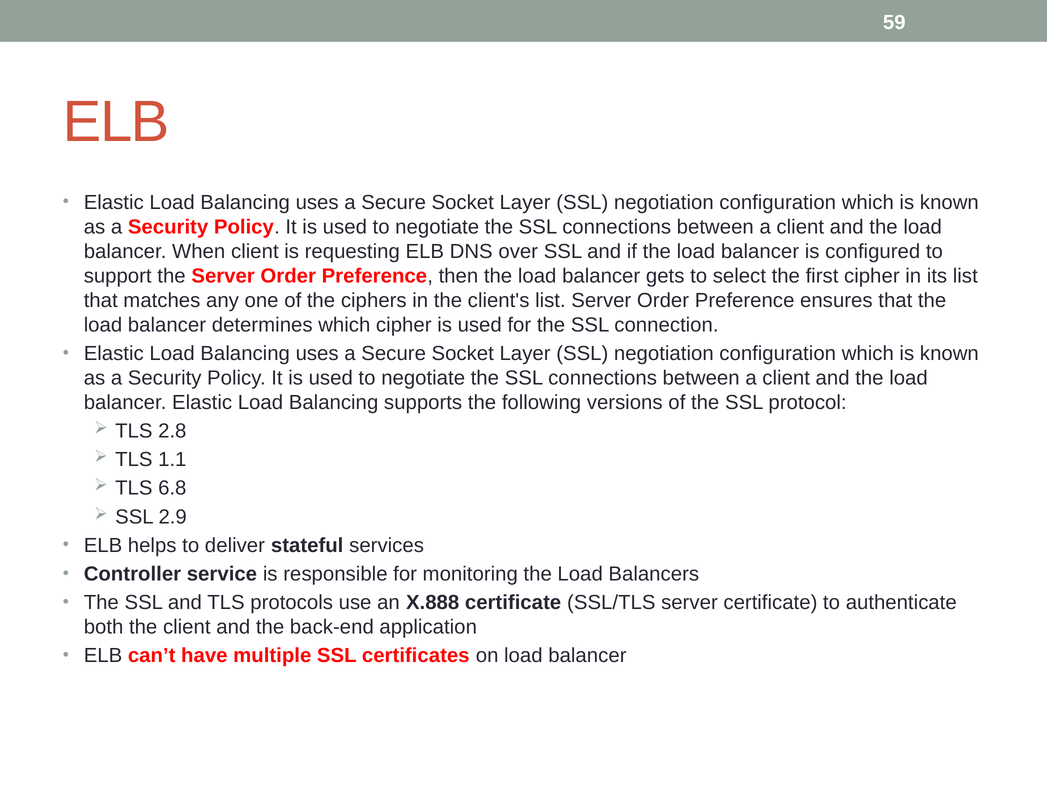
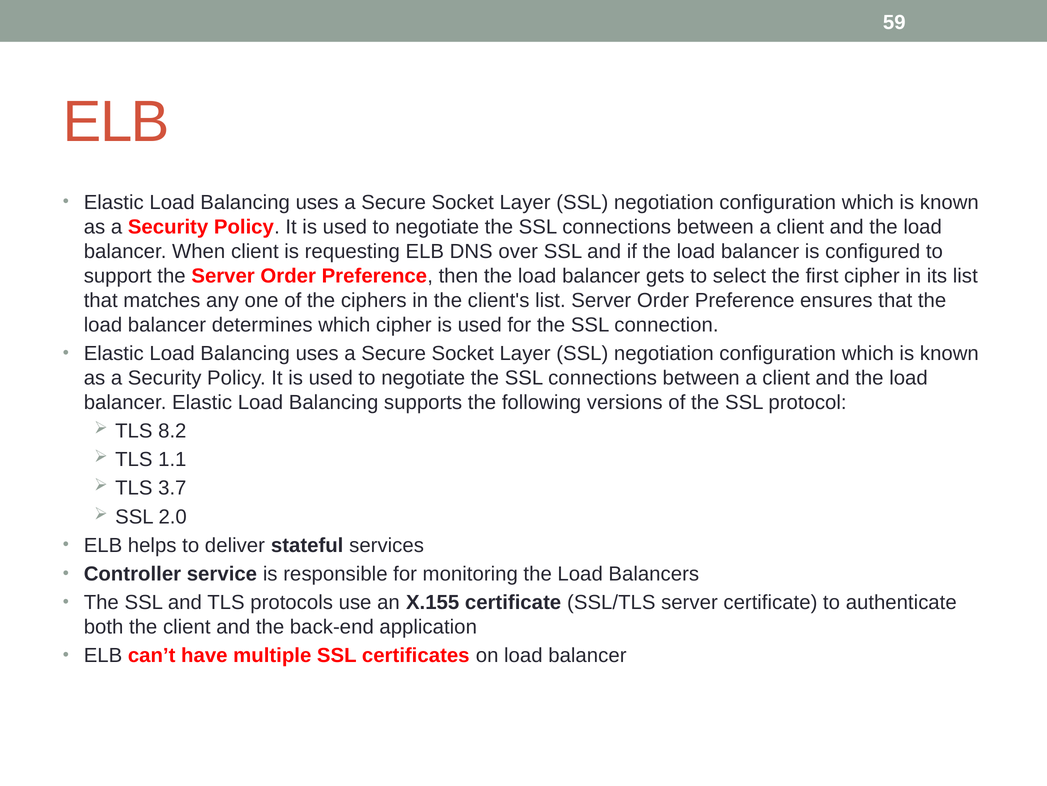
2.8: 2.8 -> 8.2 (172, 431)
6.8: 6.8 -> 3.7 (172, 488)
2.9: 2.9 -> 2.0 (173, 516)
X.888: X.888 -> X.155 (433, 602)
